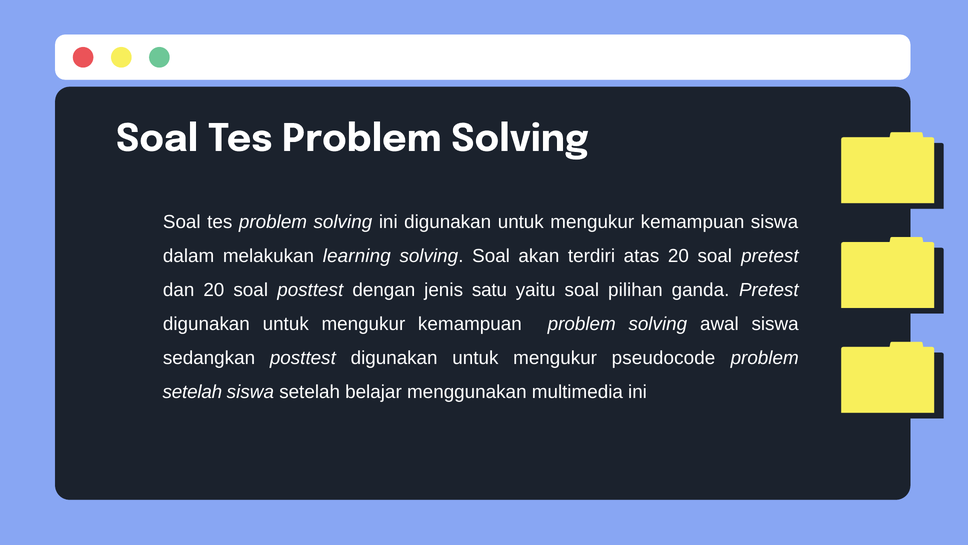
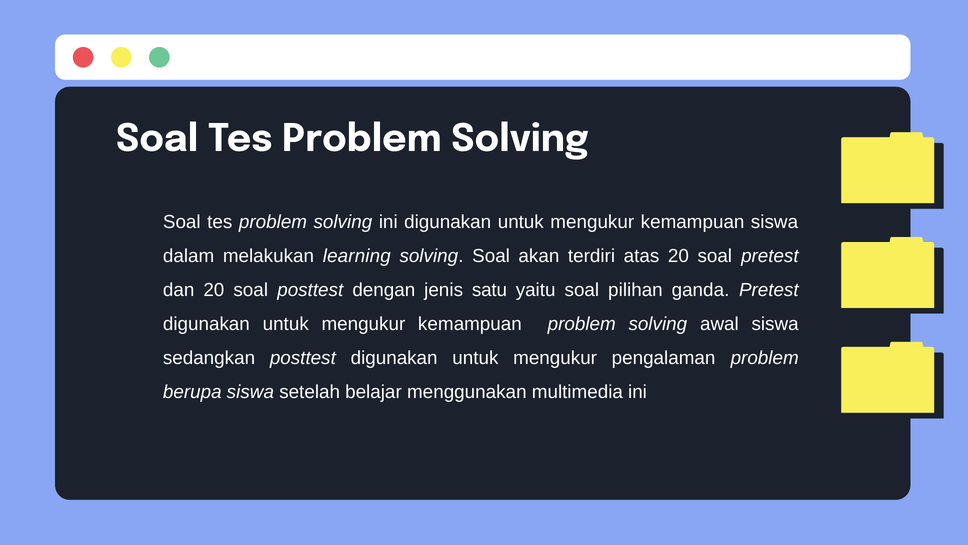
pseudocode: pseudocode -> pengalaman (664, 358)
setelah: setelah -> berupa (192, 391)
